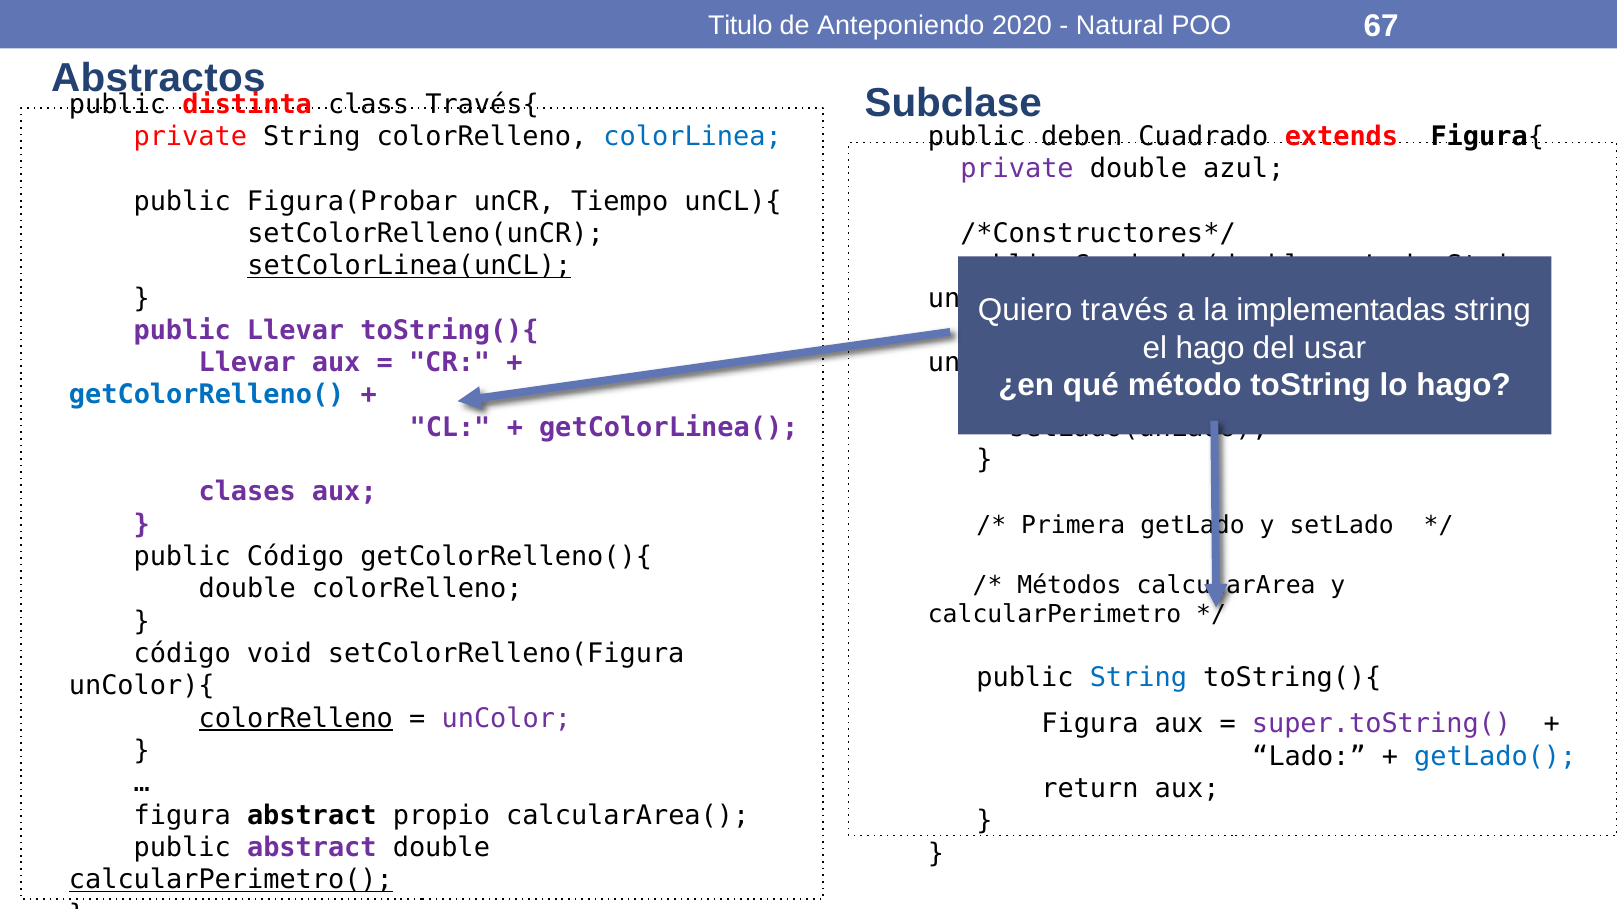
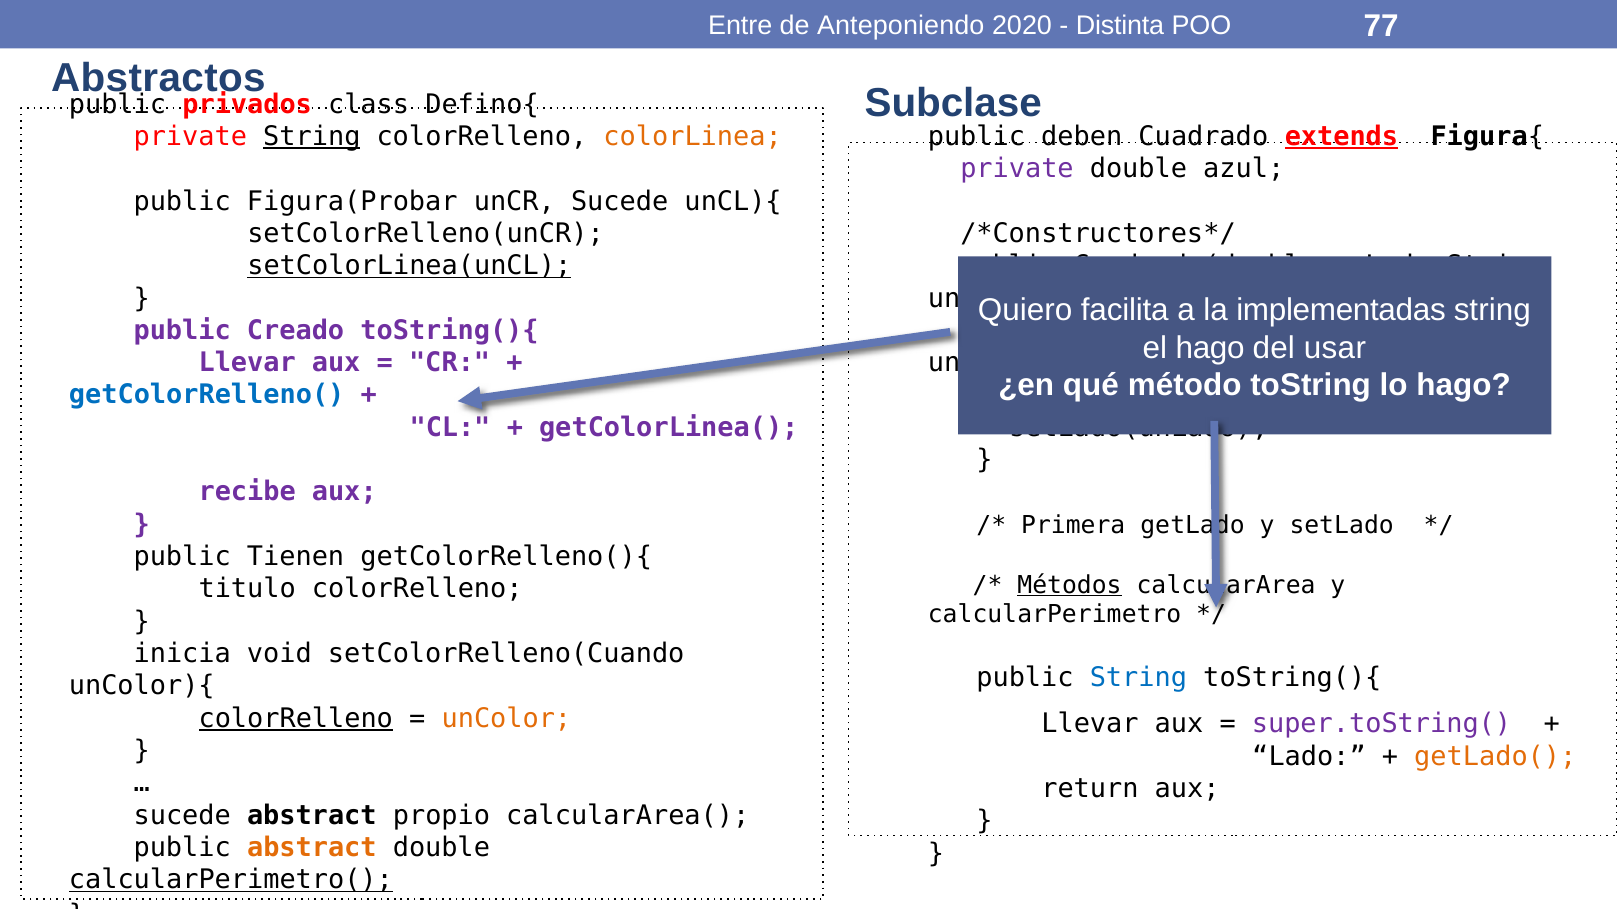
Titulo: Titulo -> Entre (740, 26)
Natural: Natural -> Distinta (1120, 26)
67: 67 -> 77 (1381, 26)
distinta: distinta -> privados (247, 104)
Través{: Través{ -> Defino{ (482, 104)
String underline: none -> present (312, 137)
colorLinea colour: blue -> orange (693, 137)
extends underline: none -> present (1341, 137)
unCR Tiempo: Tiempo -> Sucede (620, 201)
través: través -> facilita (1125, 310)
public Llevar: Llevar -> Creado (296, 331)
clases: clases -> recibe (247, 492)
public Código: Código -> Tienen (296, 557)
Métodos underline: none -> present (1069, 585)
double: double -> titulo (247, 589)
código: código -> inicia (182, 654)
setColorRelleno(Figura: setColorRelleno(Figura -> setColorRelleno(Cuando (506, 654)
unColor colour: purple -> orange (506, 719)
Figura: Figura -> Llevar (1090, 724)
getLado( colour: blue -> orange (1495, 757)
figura: figura -> sucede (182, 816)
abstract colour: purple -> orange (312, 848)
